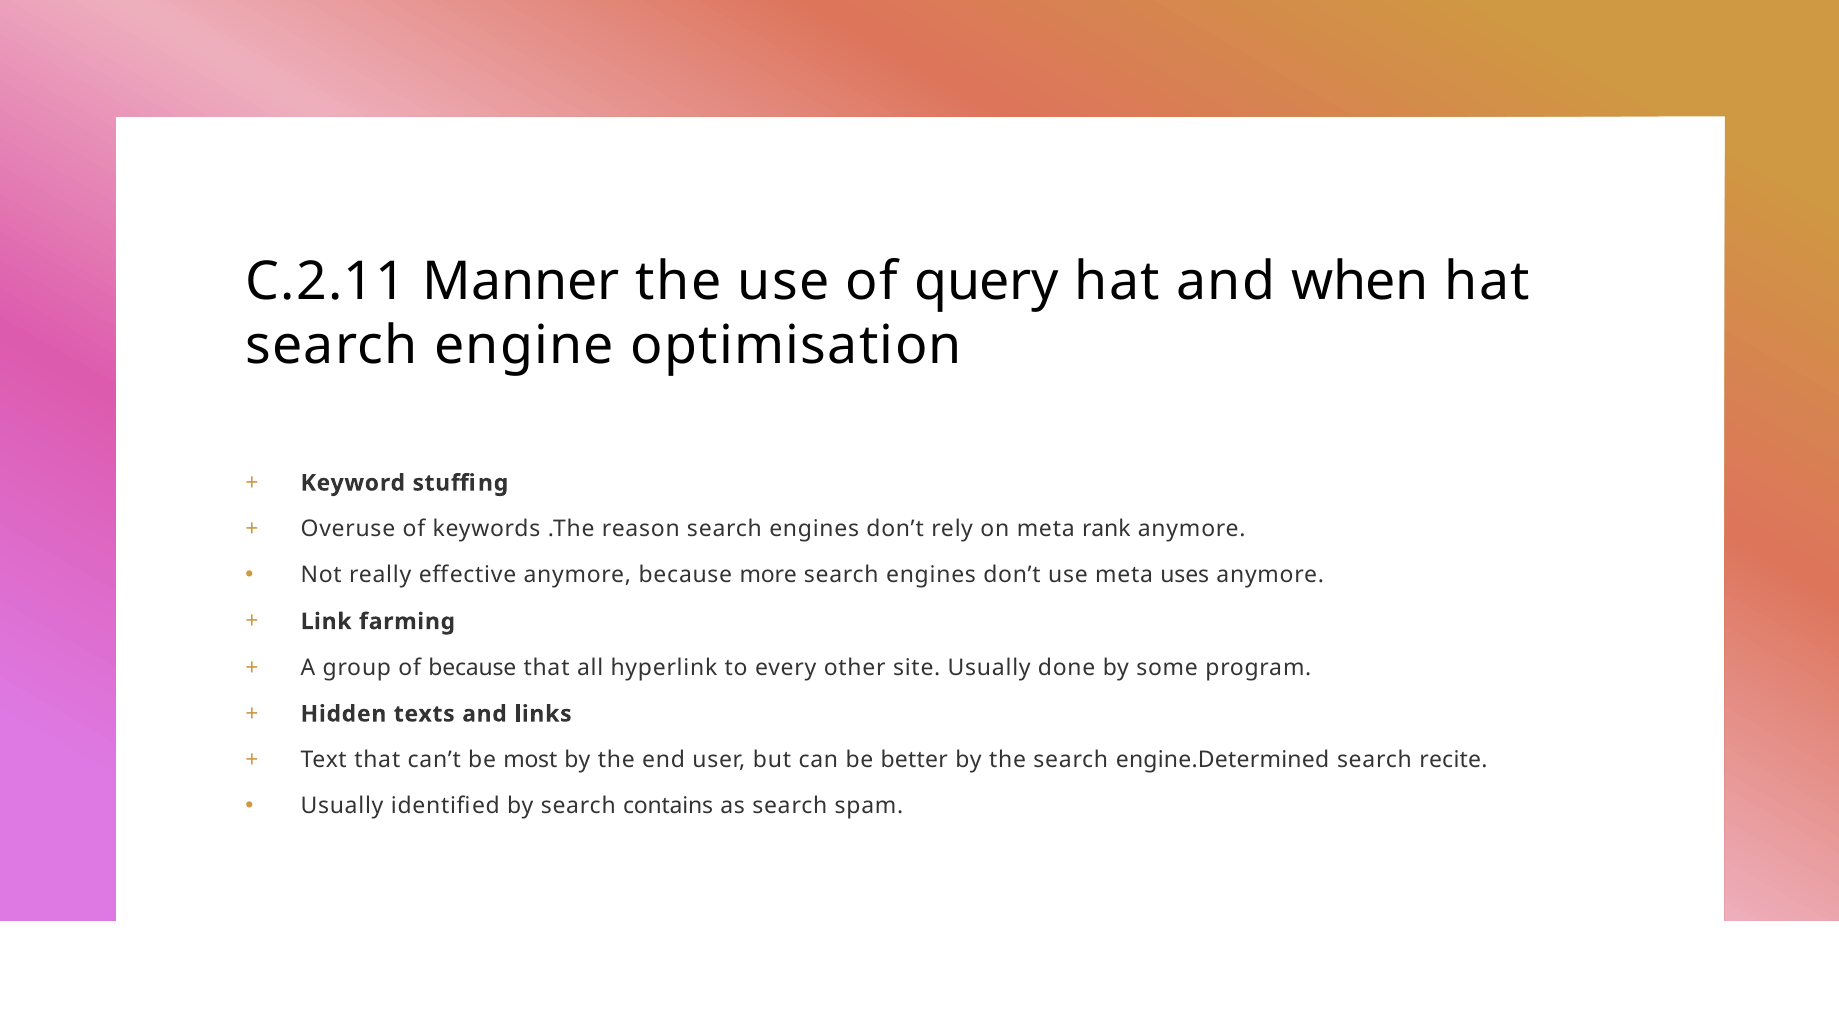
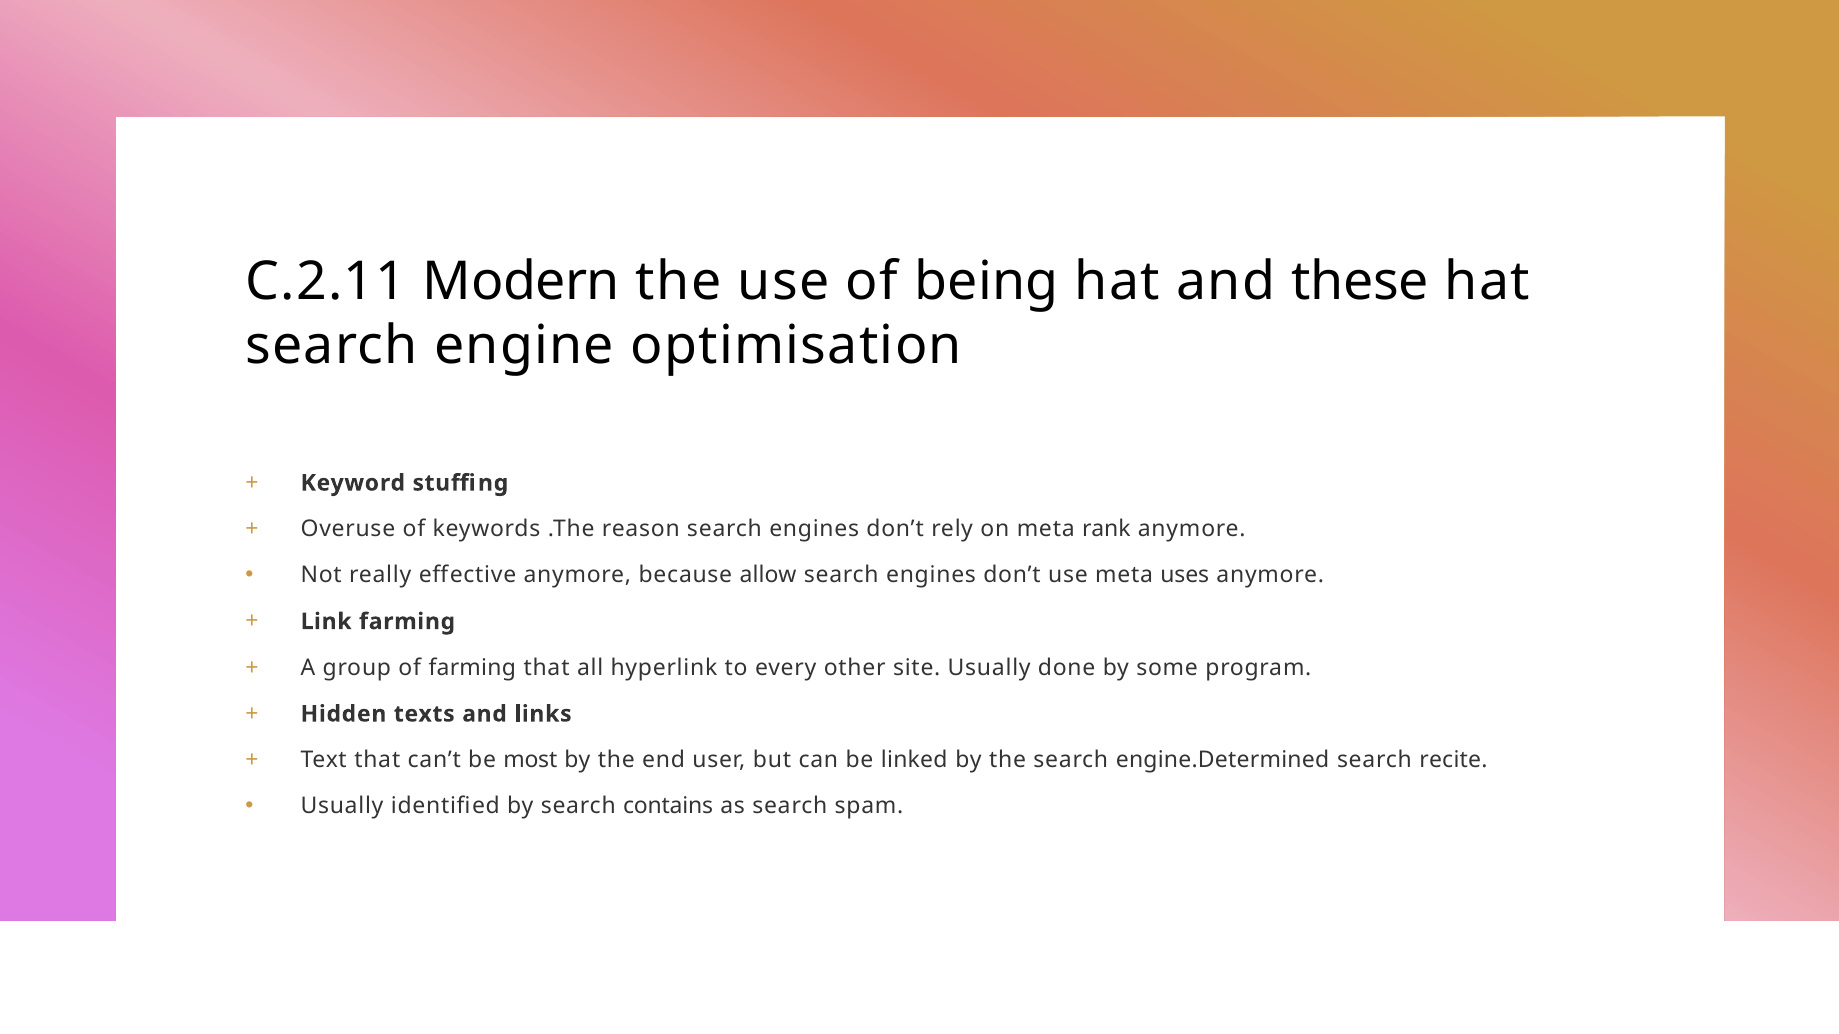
Manner: Manner -> Modern (521, 281)
query: query -> being (986, 281)
when: when -> these (1360, 281)
more: more -> allow (768, 576)
of because: because -> farming (472, 668)
better: better -> linked (914, 760)
